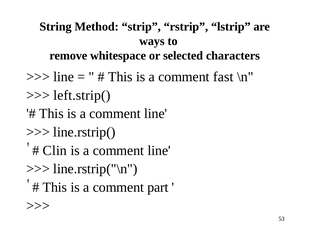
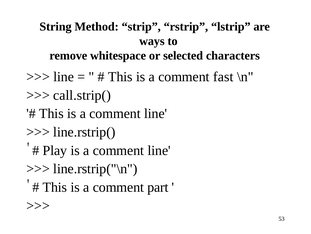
left.strip(: left.strip( -> call.strip( (82, 95)
Clin: Clin -> Play (55, 150)
